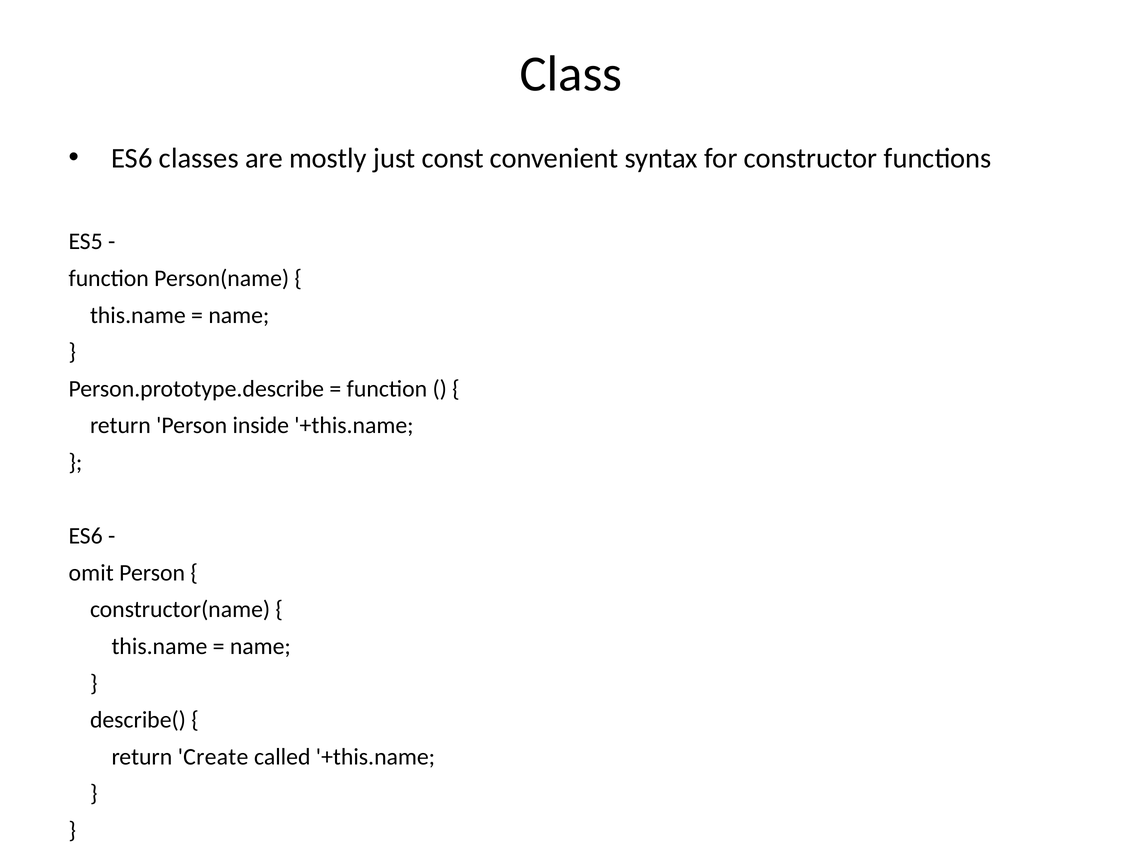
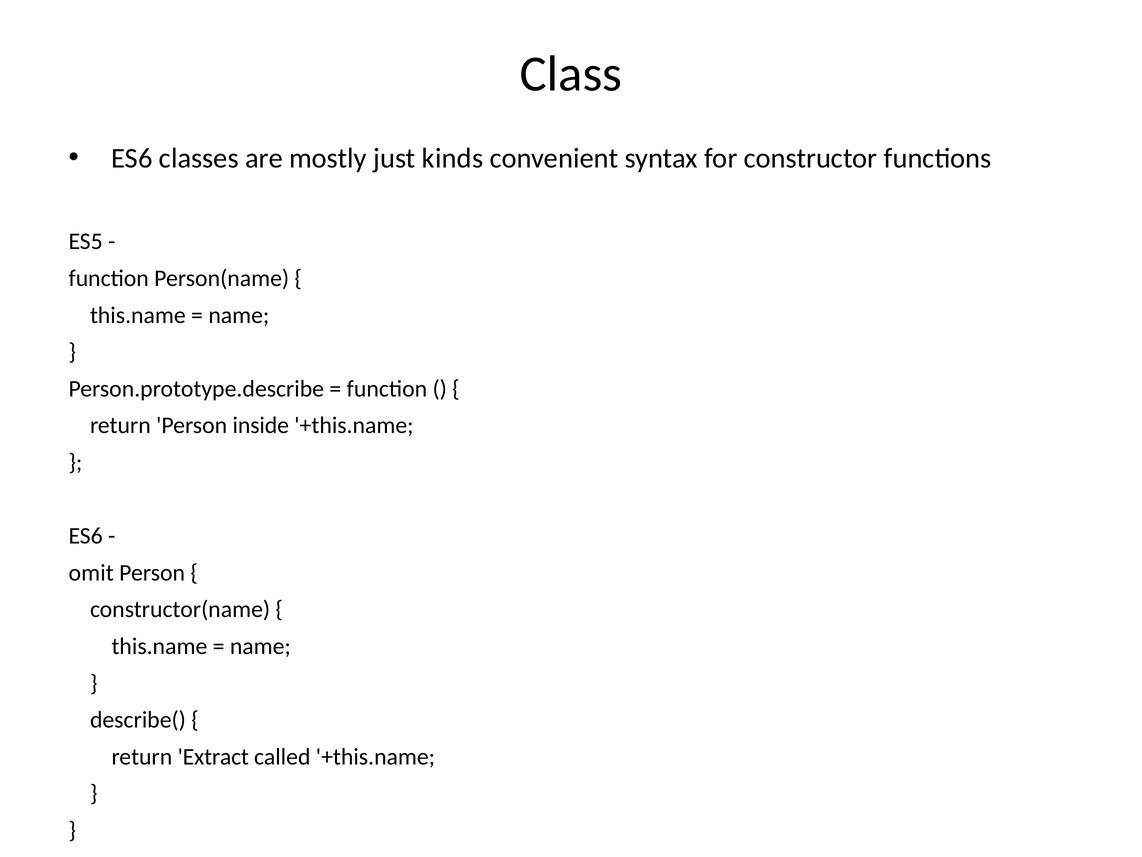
const: const -> kinds (453, 158)
Create: Create -> Extract (213, 756)
